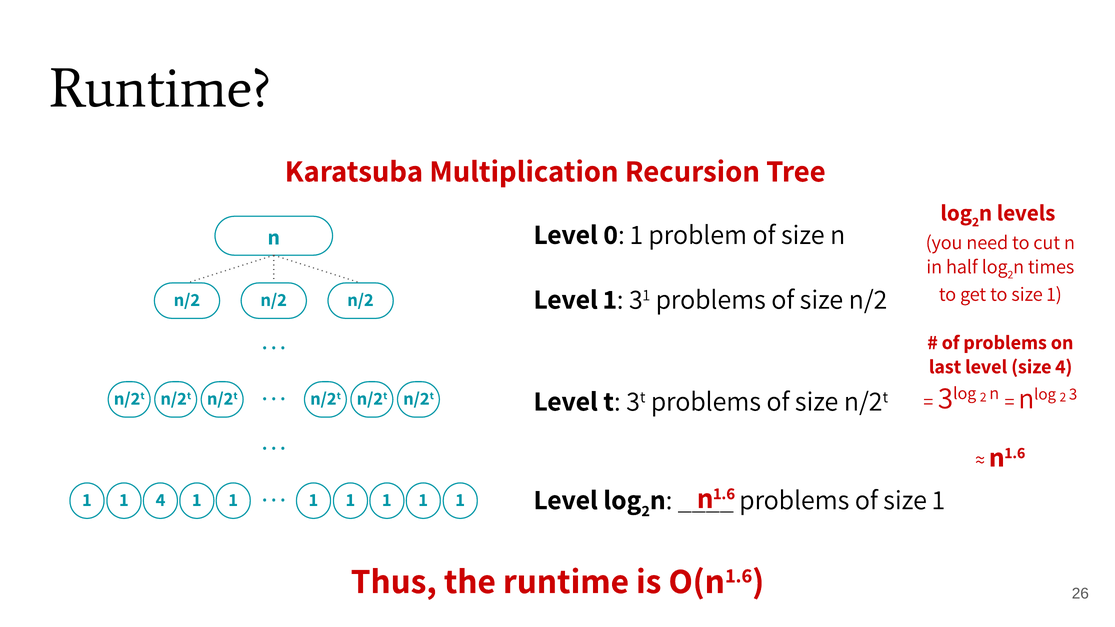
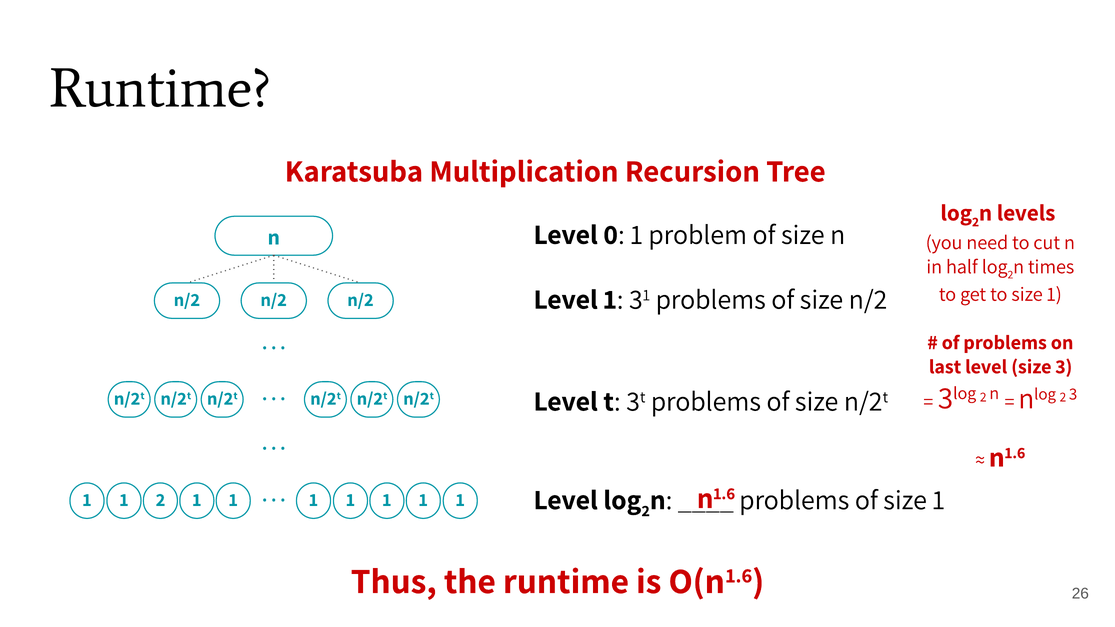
size 4: 4 -> 3 (1064, 367)
1 4: 4 -> 2 (160, 500)
